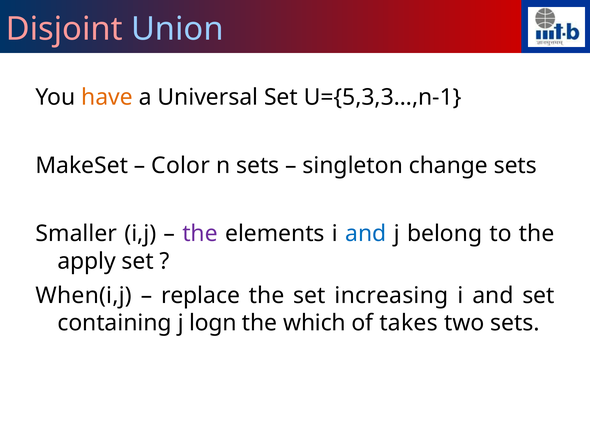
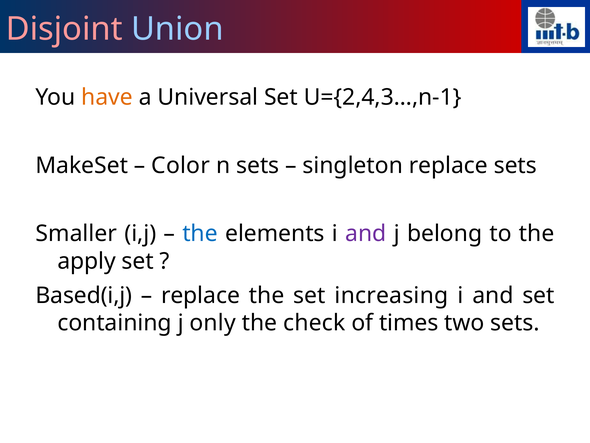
U={5,3,3…,n-1: U={5,3,3…,n-1 -> U={2,4,3…,n-1 (383, 97)
singleton change: change -> replace (448, 165)
the colour: purple -> blue (200, 233)
and colour: blue -> purple (366, 233)
When(i,j: When(i,j -> Based(i,j (84, 295)
logn: logn -> only (213, 323)
which: which -> check (314, 323)
takes: takes -> times (409, 323)
